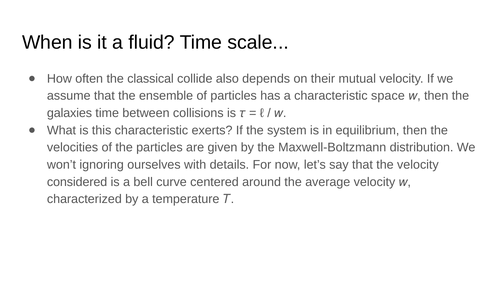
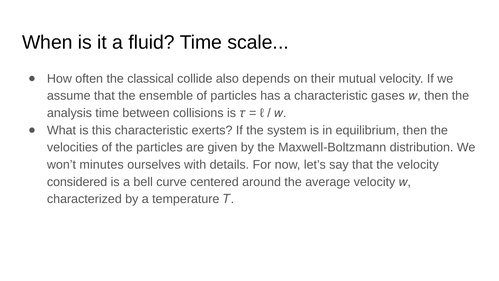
space: space -> gases (388, 96)
galaxies: galaxies -> analysis (69, 113)
ignoring: ignoring -> minutes (102, 165)
